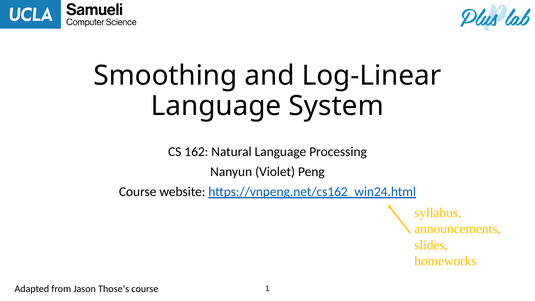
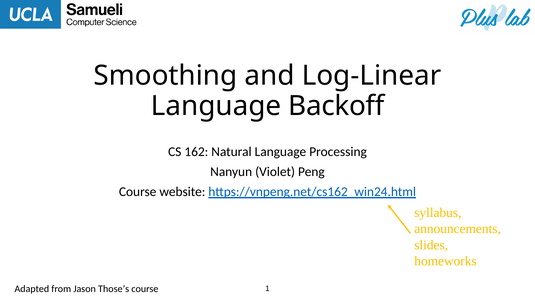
System: System -> Backoff (336, 106)
